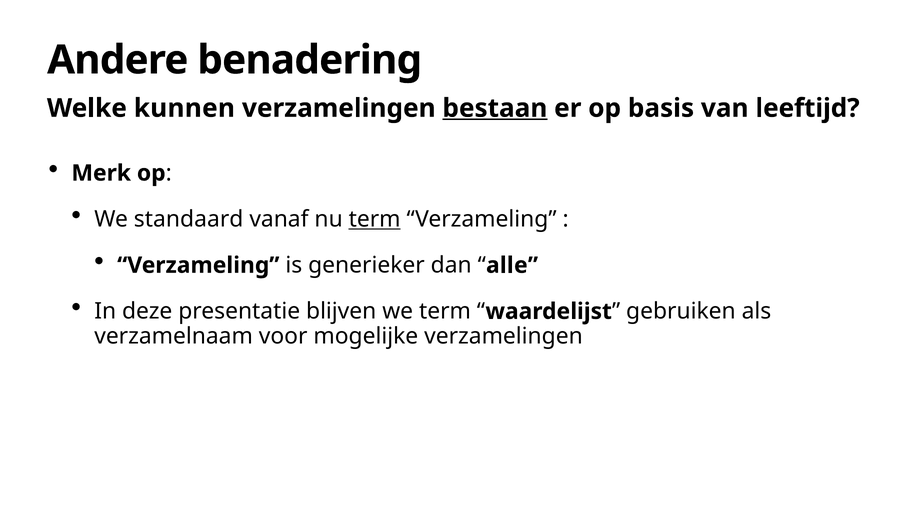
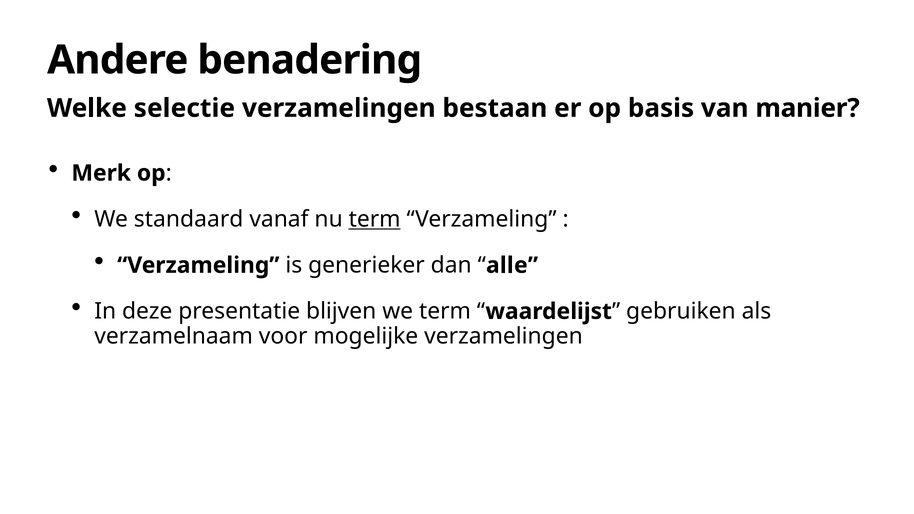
kunnen: kunnen -> selectie (184, 108)
bestaan underline: present -> none (495, 108)
leeftijd: leeftijd -> manier (808, 108)
